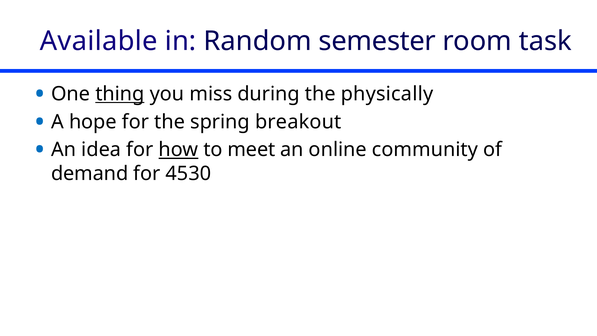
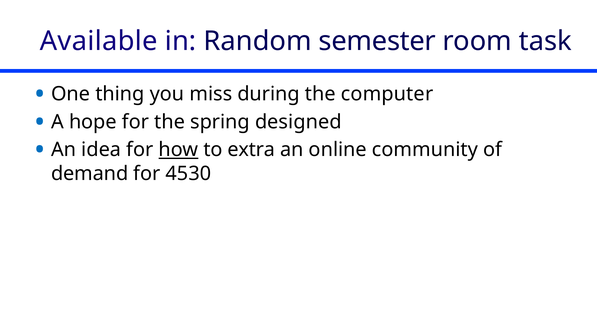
thing underline: present -> none (120, 94)
physically: physically -> computer (387, 94)
breakout: breakout -> designed (298, 122)
meet: meet -> extra (251, 150)
